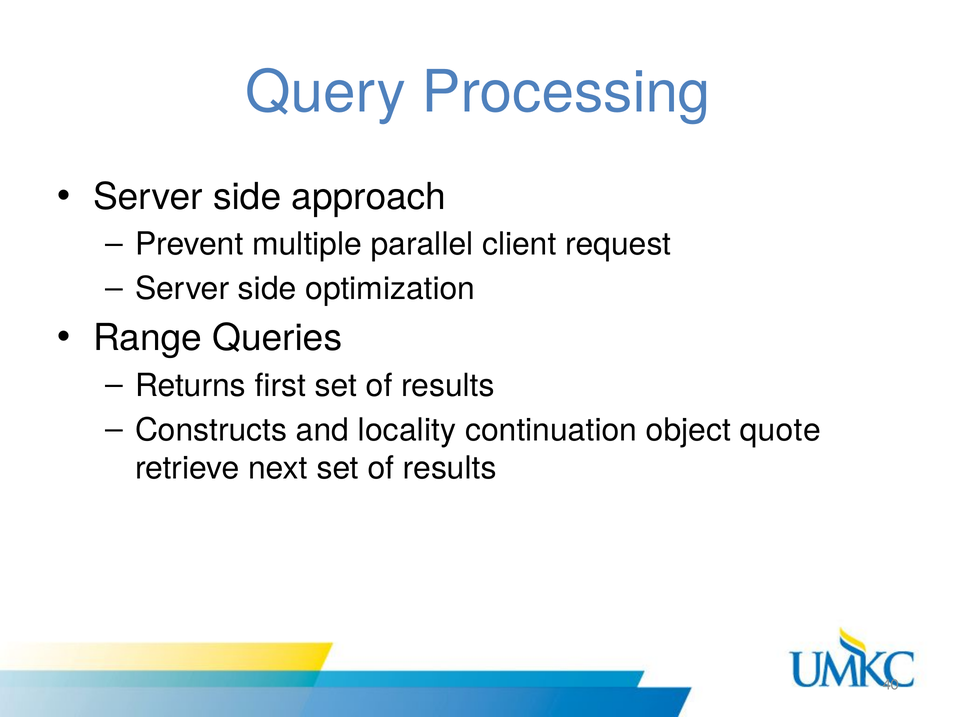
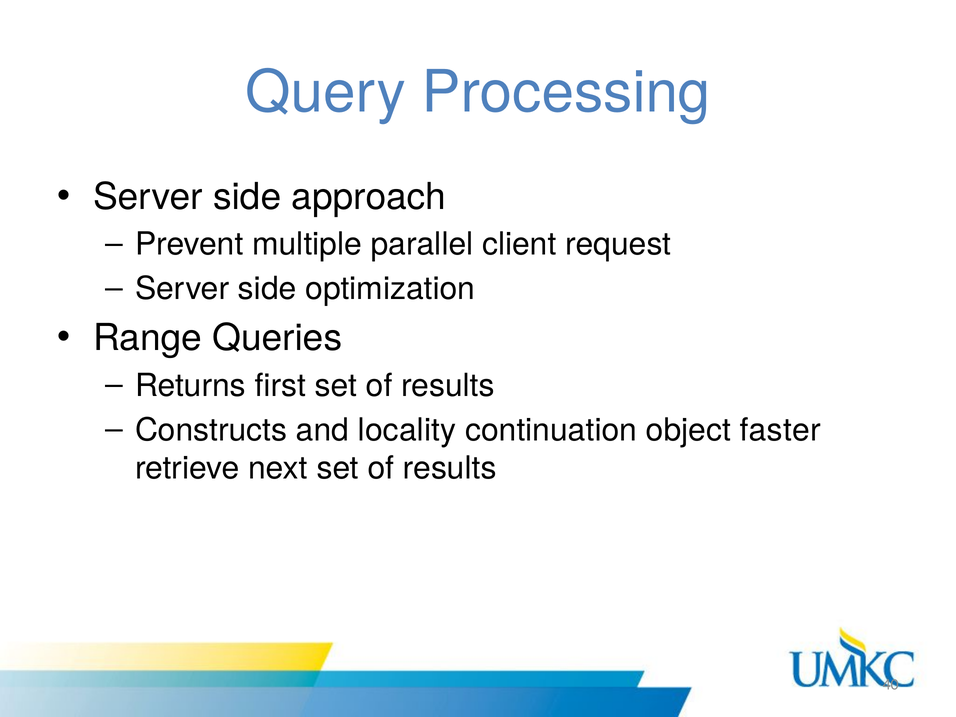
quote: quote -> faster (780, 430)
